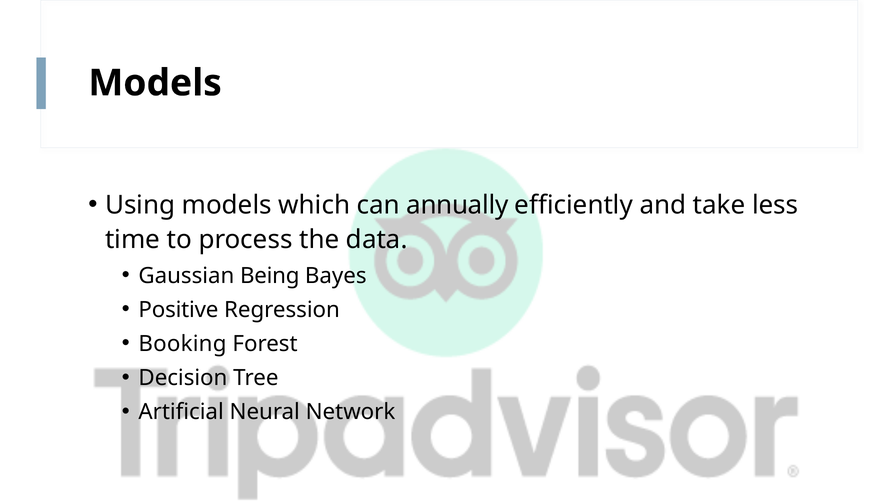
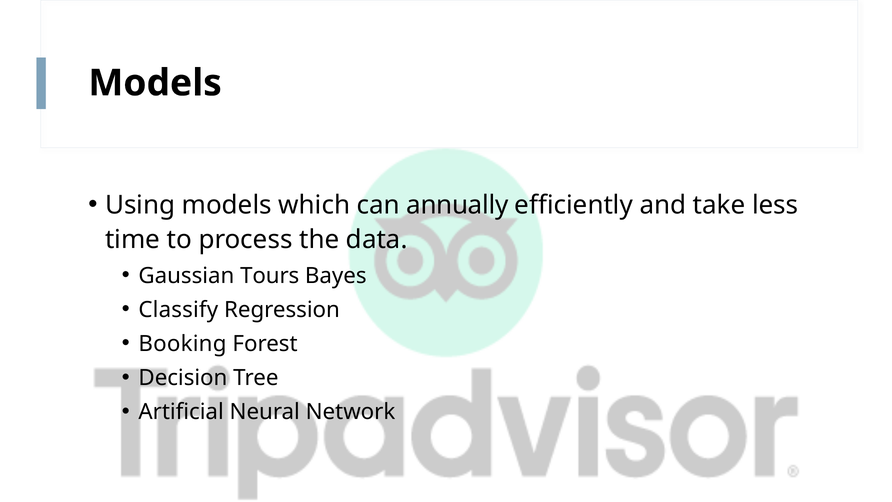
Being: Being -> Tours (270, 276)
Positive: Positive -> Classify (178, 310)
